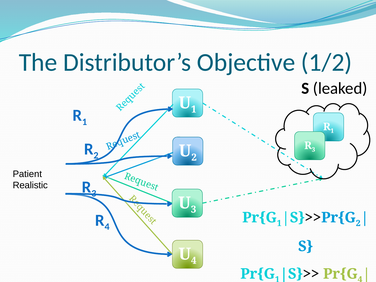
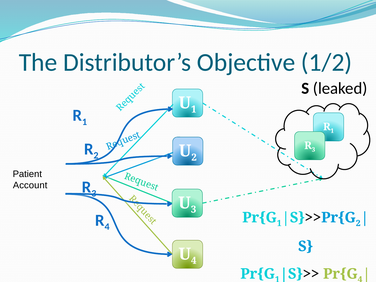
Realistic: Realistic -> Account (30, 185)
